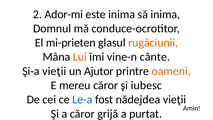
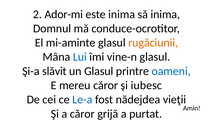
mi-prieten: mi-prieten -> mi-aminte (71, 43)
Lui colour: orange -> blue (80, 57)
vine-n cânte: cânte -> glasul (155, 57)
Şi-a vieţii: vieţii -> slăvit (54, 71)
un Ajutor: Ajutor -> Glasul (99, 71)
oameni colour: orange -> blue (171, 71)
